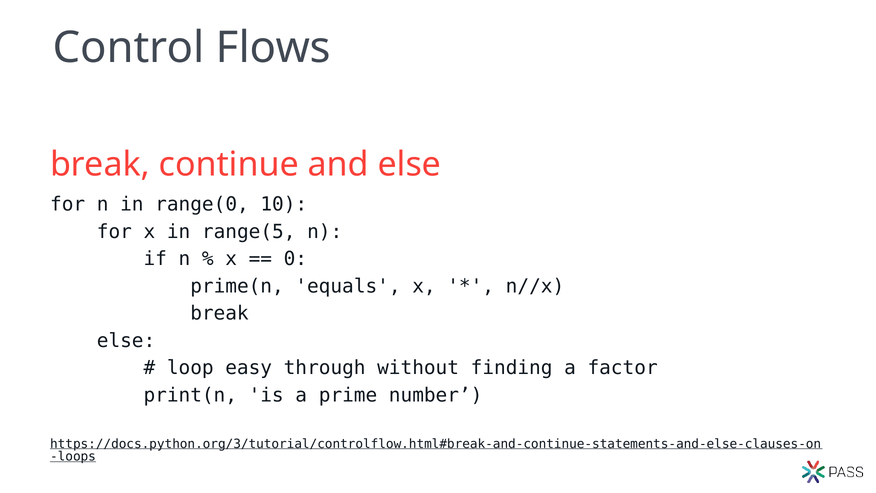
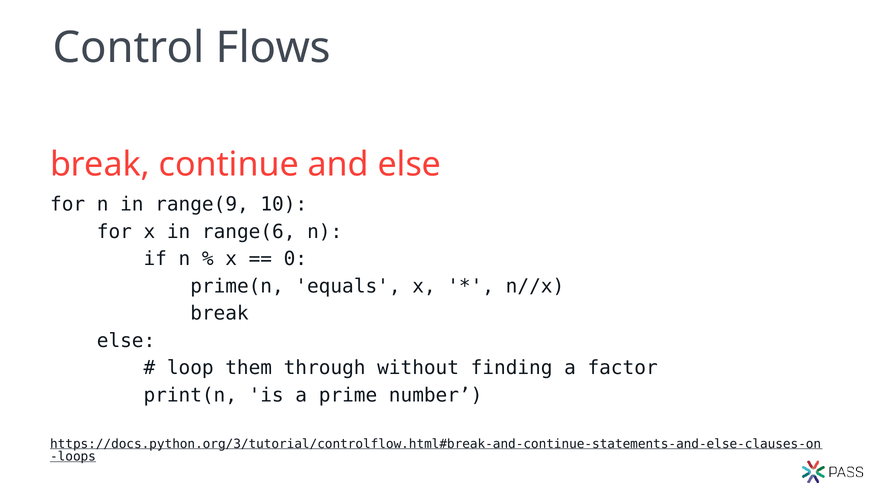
range(0: range(0 -> range(9 (202, 204)
range(5: range(5 -> range(6 (249, 232)
easy: easy -> them (249, 368)
